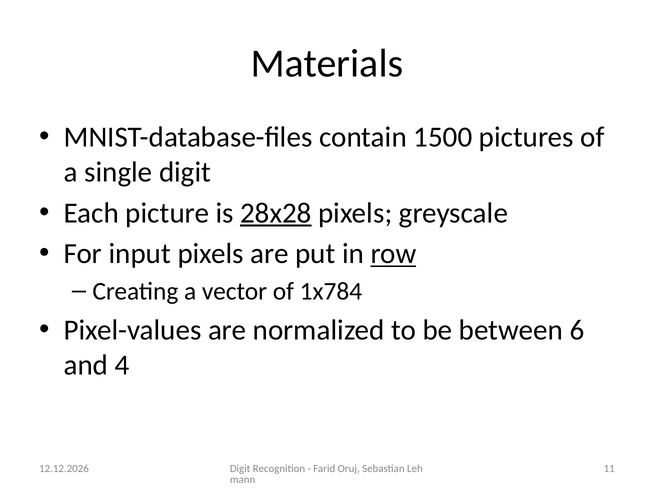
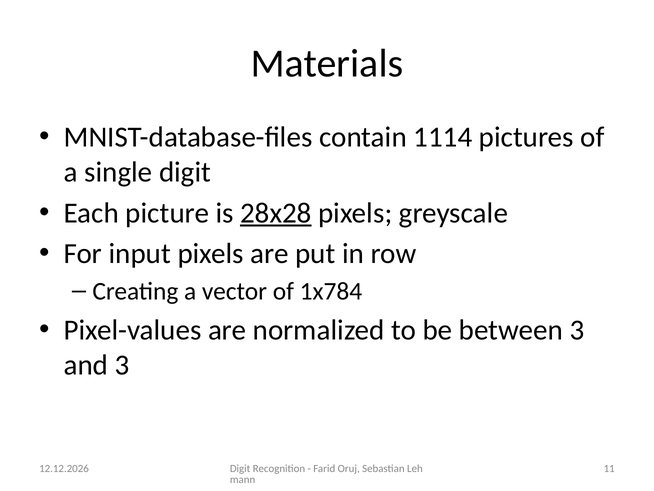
1500: 1500 -> 1114 (443, 137)
row underline: present -> none (393, 254)
between 6: 6 -> 3 (577, 330)
and 4: 4 -> 3 (122, 365)
